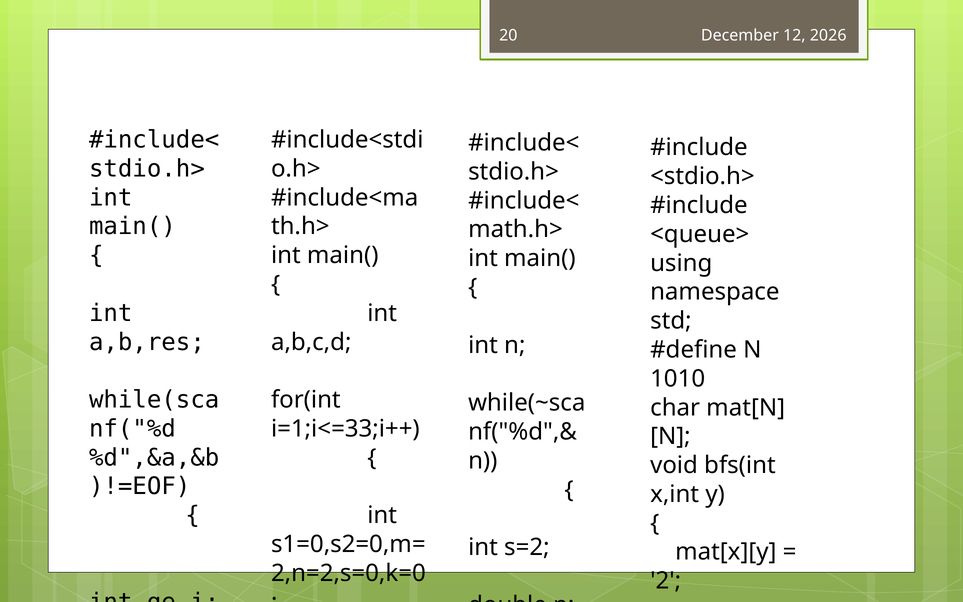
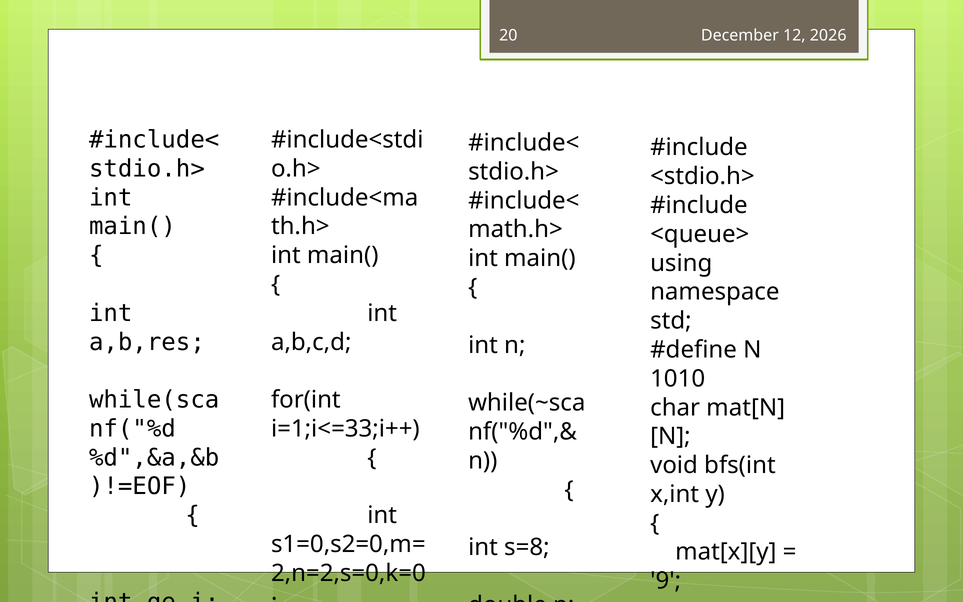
s=2: s=2 -> s=8 (527, 547)
2: 2 -> 9 (666, 581)
